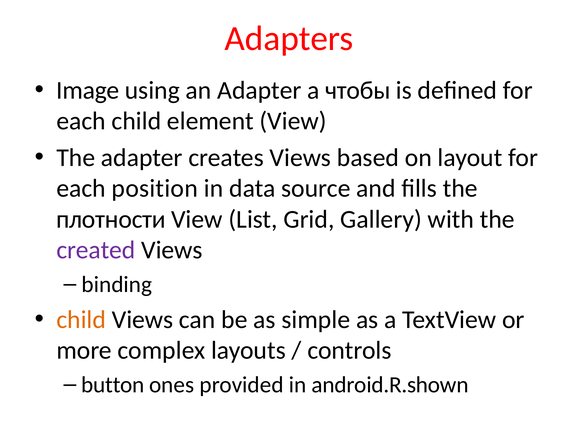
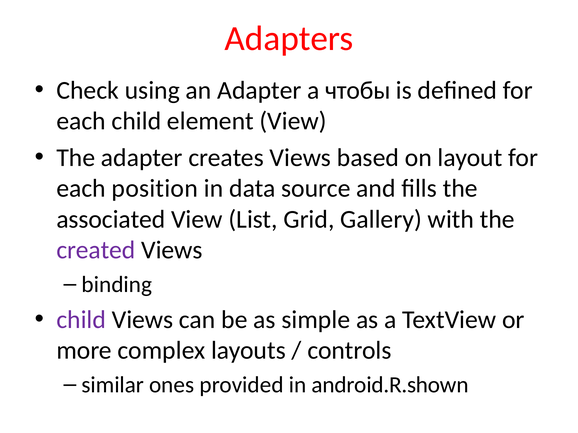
Image: Image -> Check (88, 90)
плотности: плотности -> associated (111, 220)
child colour: orange -> purple (81, 320)
button: button -> similar (113, 385)
